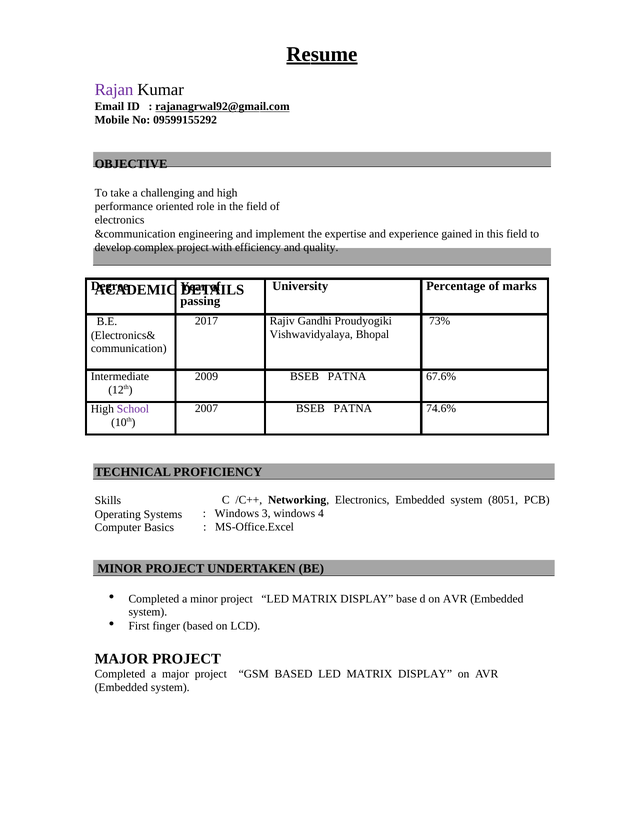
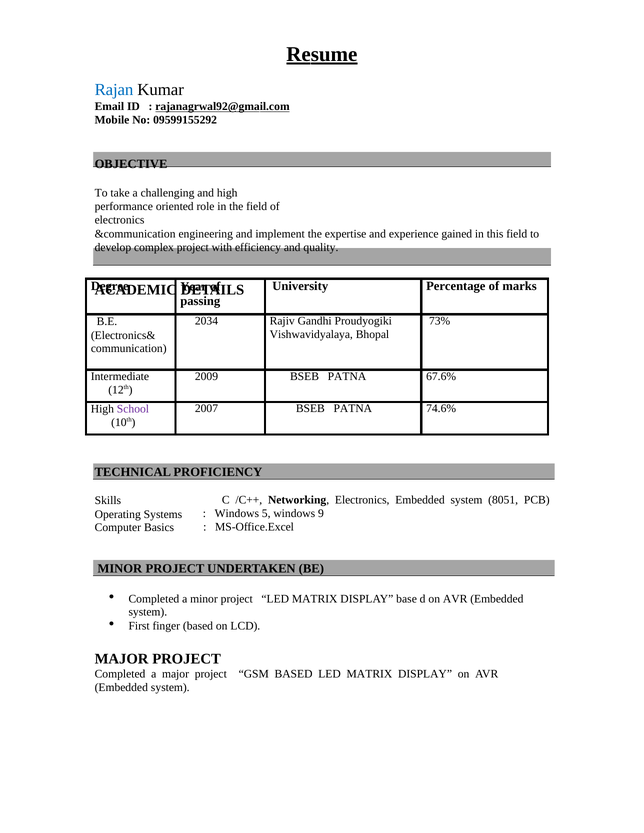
Rajan colour: purple -> blue (114, 90)
2017: 2017 -> 2034 (206, 321)
3: 3 -> 5 (266, 514)
4: 4 -> 9 (321, 514)
